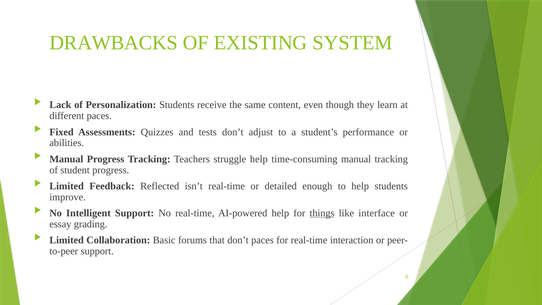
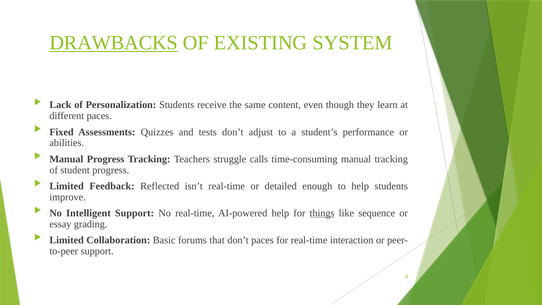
DRAWBACKS underline: none -> present (114, 43)
struggle help: help -> calls (259, 159)
interface: interface -> sequence (377, 213)
